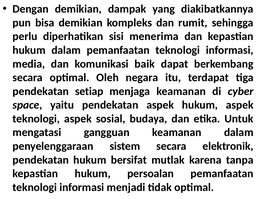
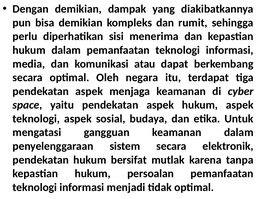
baik: baik -> atau (145, 64)
setiap: setiap -> aspek (89, 91)
